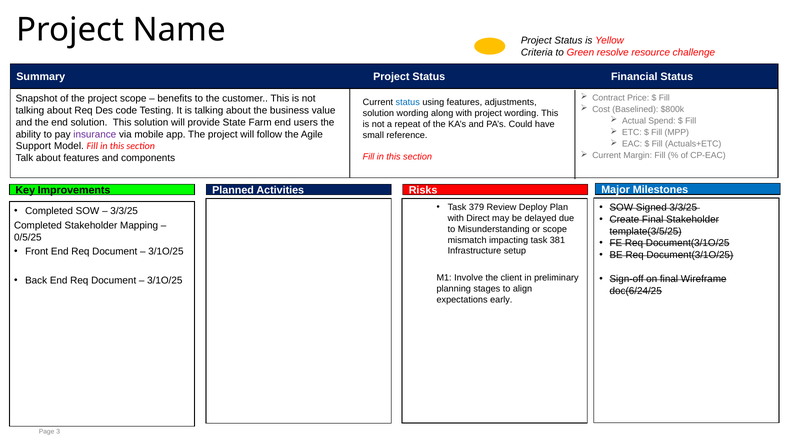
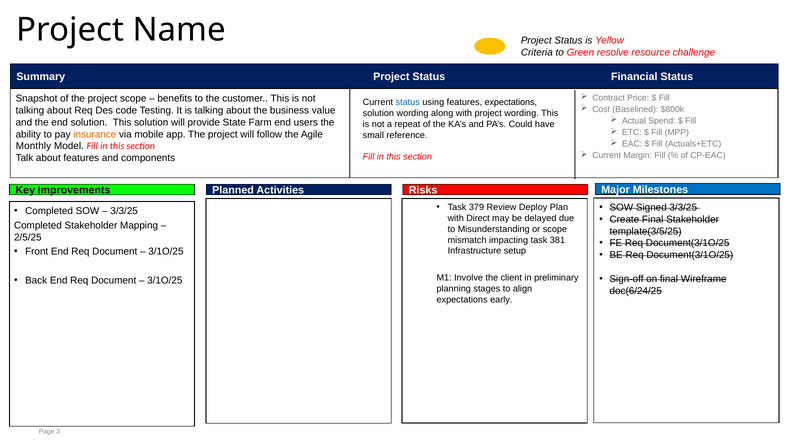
features adjustments: adjustments -> expectations (511, 102)
insurance colour: purple -> orange (95, 134)
Support: Support -> Monthly (33, 146)
0/5/25: 0/5/25 -> 2/5/25 (28, 237)
